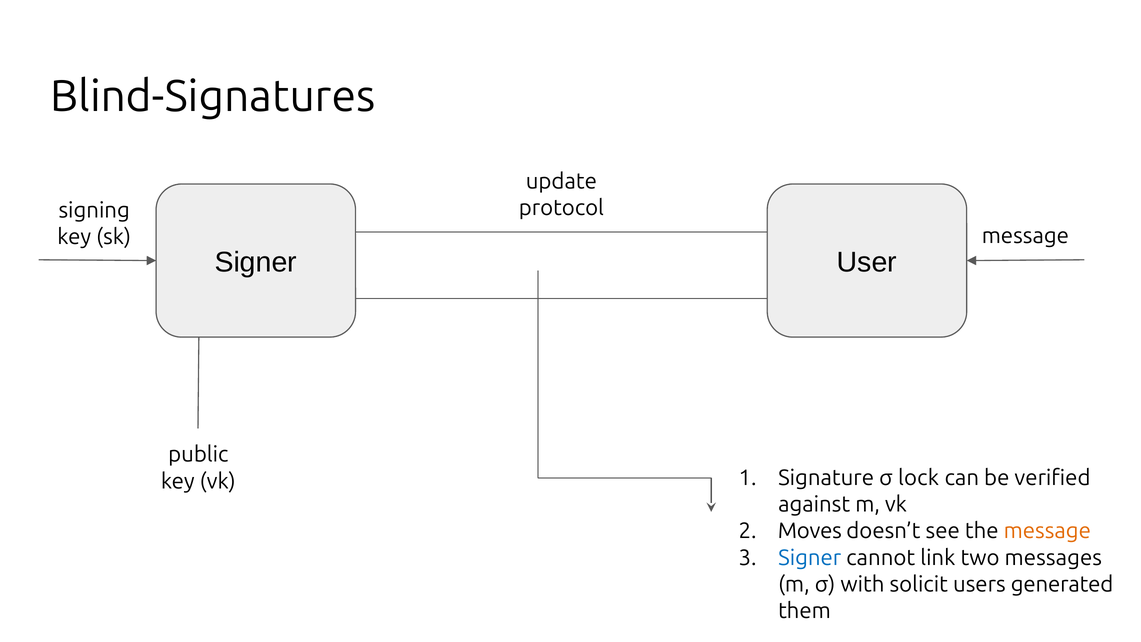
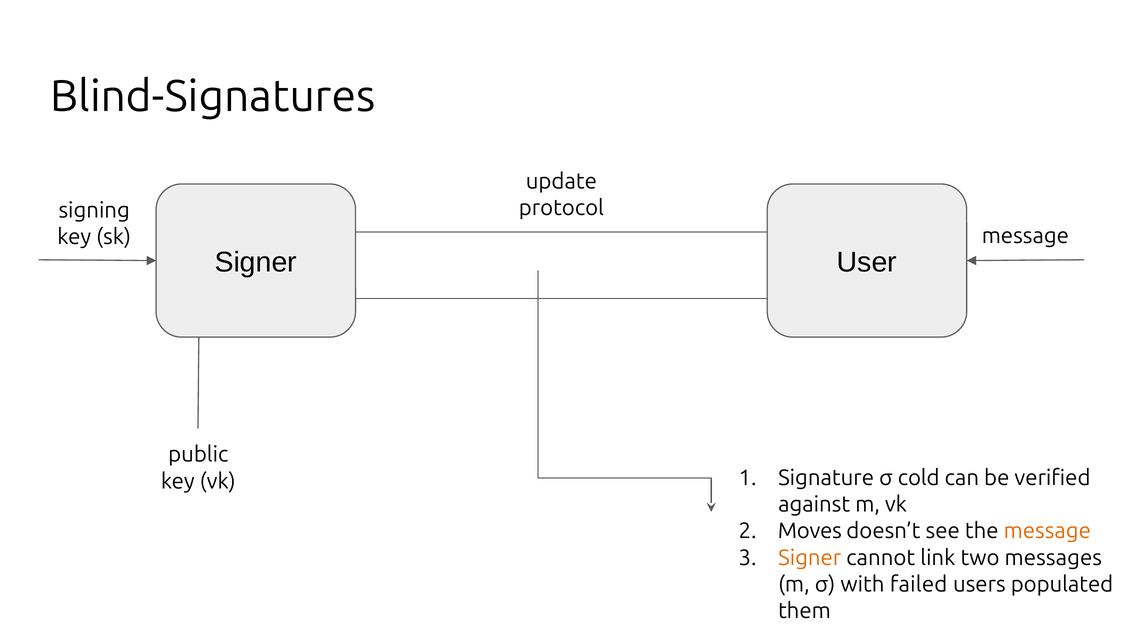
lock: lock -> cold (919, 478)
Signer colour: blue -> orange (810, 558)
solicit: solicit -> failed (919, 584)
generated: generated -> populated (1062, 584)
